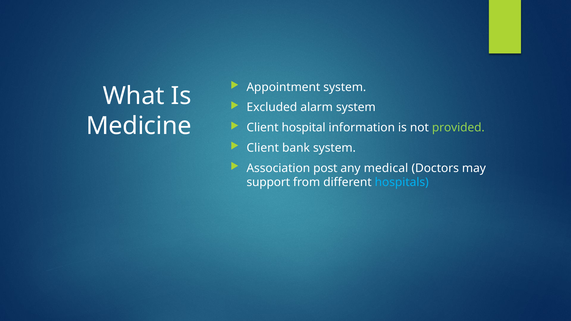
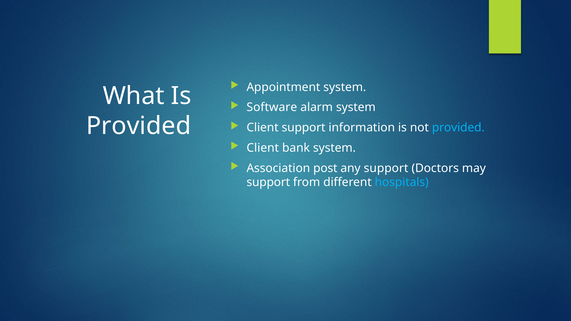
Excluded: Excluded -> Software (272, 107)
Medicine: Medicine -> Provided (139, 126)
Client hospital: hospital -> support (304, 128)
provided colour: light green -> light blue (458, 128)
any medical: medical -> support (386, 168)
